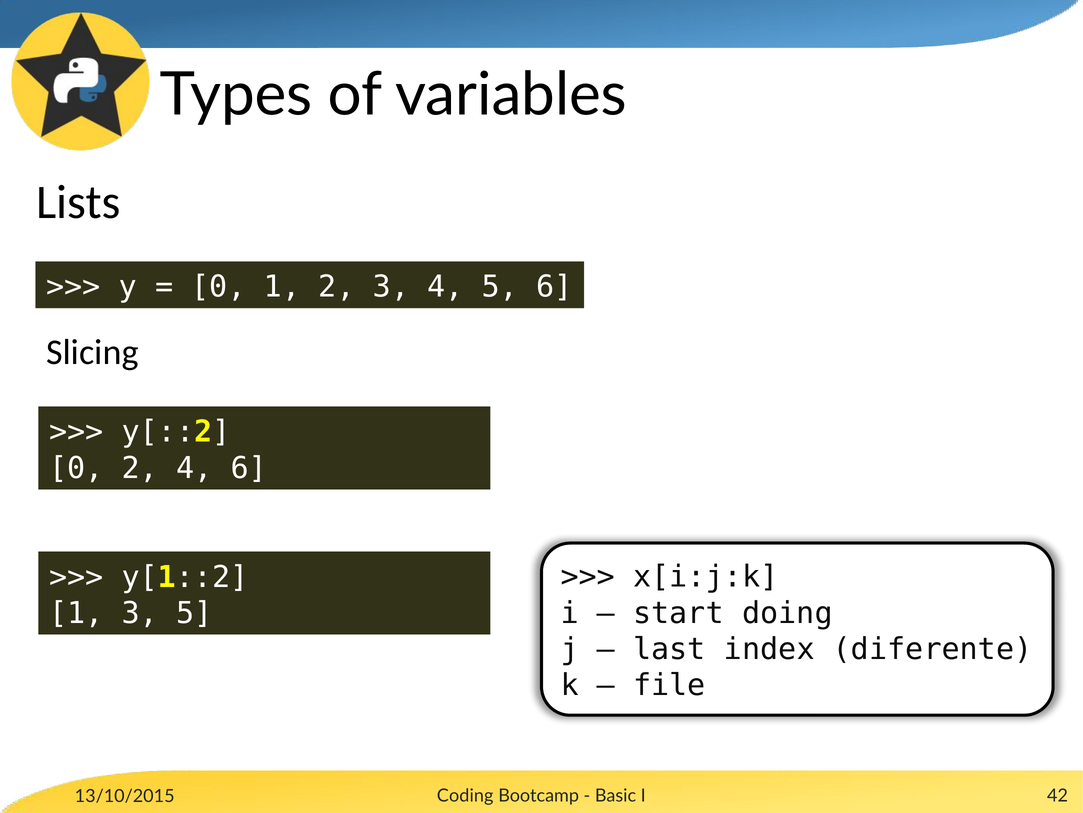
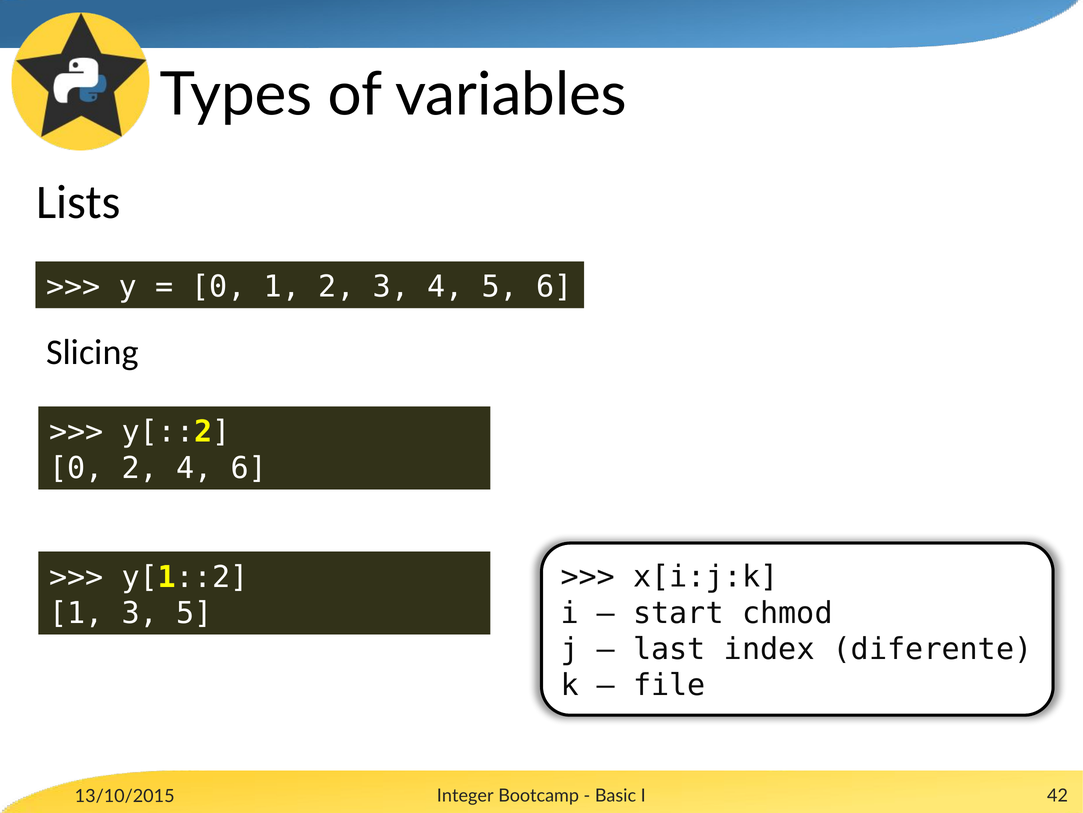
doing: doing -> chmod (787, 613)
Coding: Coding -> Integer (465, 795)
